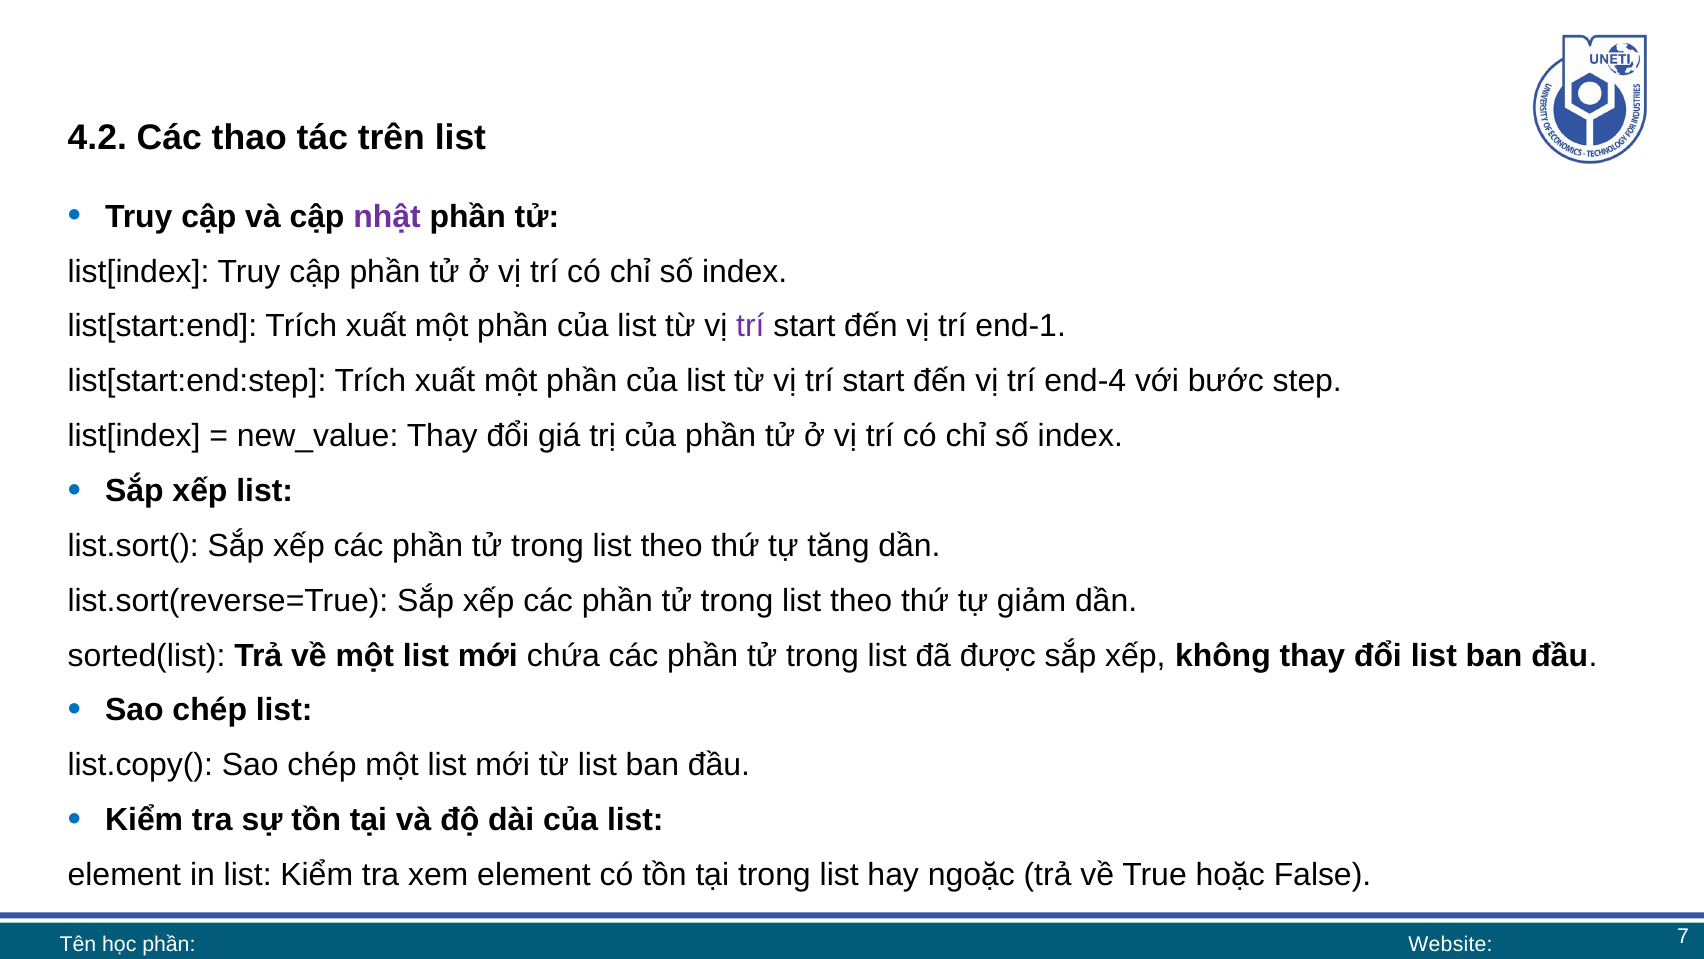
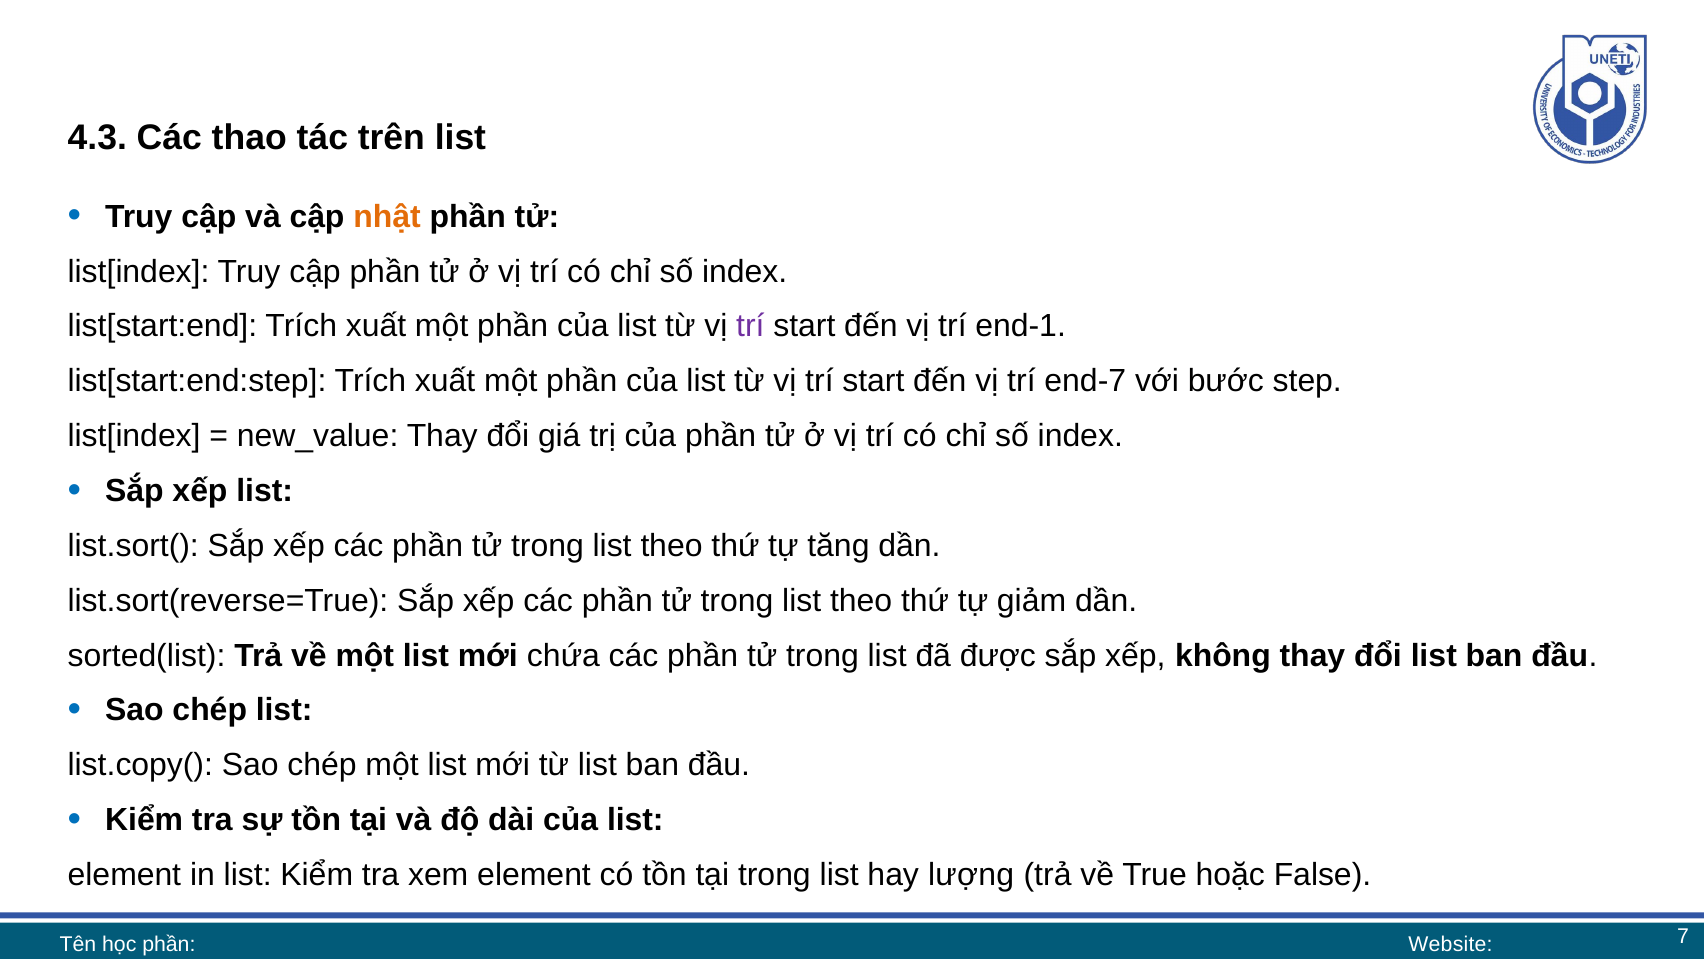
4.2: 4.2 -> 4.3 (97, 138)
nhật colour: purple -> orange (387, 216)
end-4: end-4 -> end-7 (1085, 381)
ngoặc: ngoặc -> lượng (971, 875)
